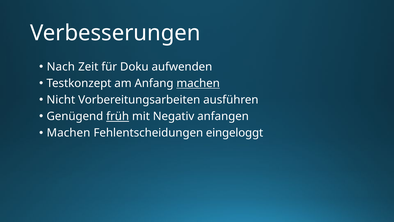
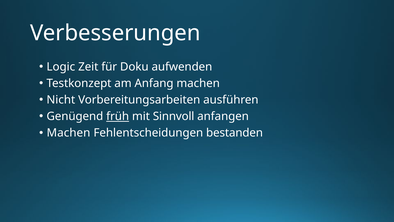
Nach: Nach -> Logic (61, 67)
machen underline: present -> none (198, 83)
Negativ: Negativ -> Sinnvoll (174, 116)
eingeloggt: eingeloggt -> bestanden (235, 133)
